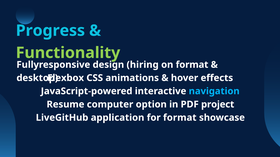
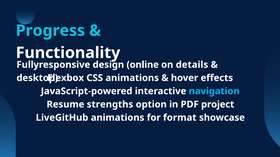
Functionality colour: light green -> white (68, 53)
hiring: hiring -> online (143, 65)
on format: format -> details (192, 65)
computer: computer -> strengths (110, 105)
LiveGitHub application: application -> animations (118, 118)
